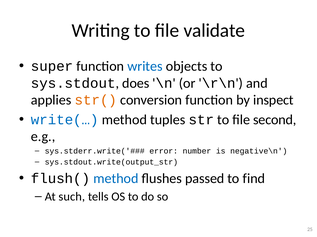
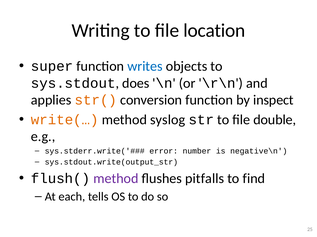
validate: validate -> location (214, 31)
write(… colour: blue -> orange (65, 120)
tuples: tuples -> syslog (168, 120)
second: second -> double (275, 120)
method colour: blue -> purple (116, 179)
passed: passed -> pitfalls (205, 179)
such: such -> each (72, 197)
